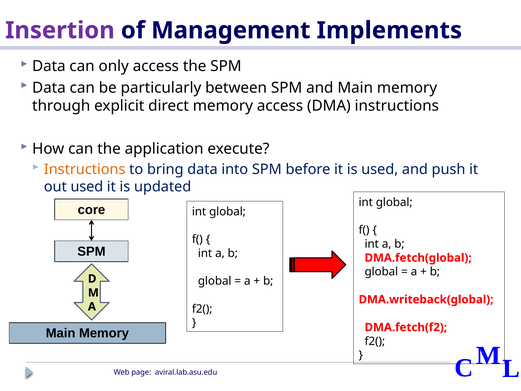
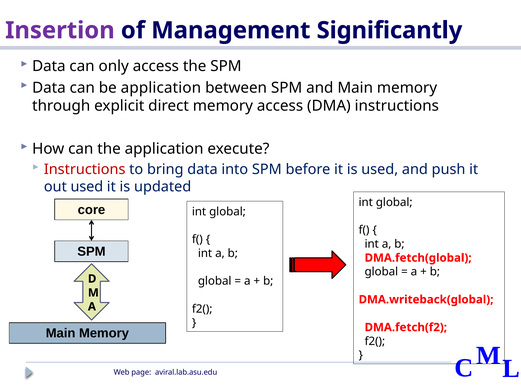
Implements: Implements -> Significantly (389, 30)
be particularly: particularly -> application (161, 88)
Instructions colour: orange -> red (85, 169)
